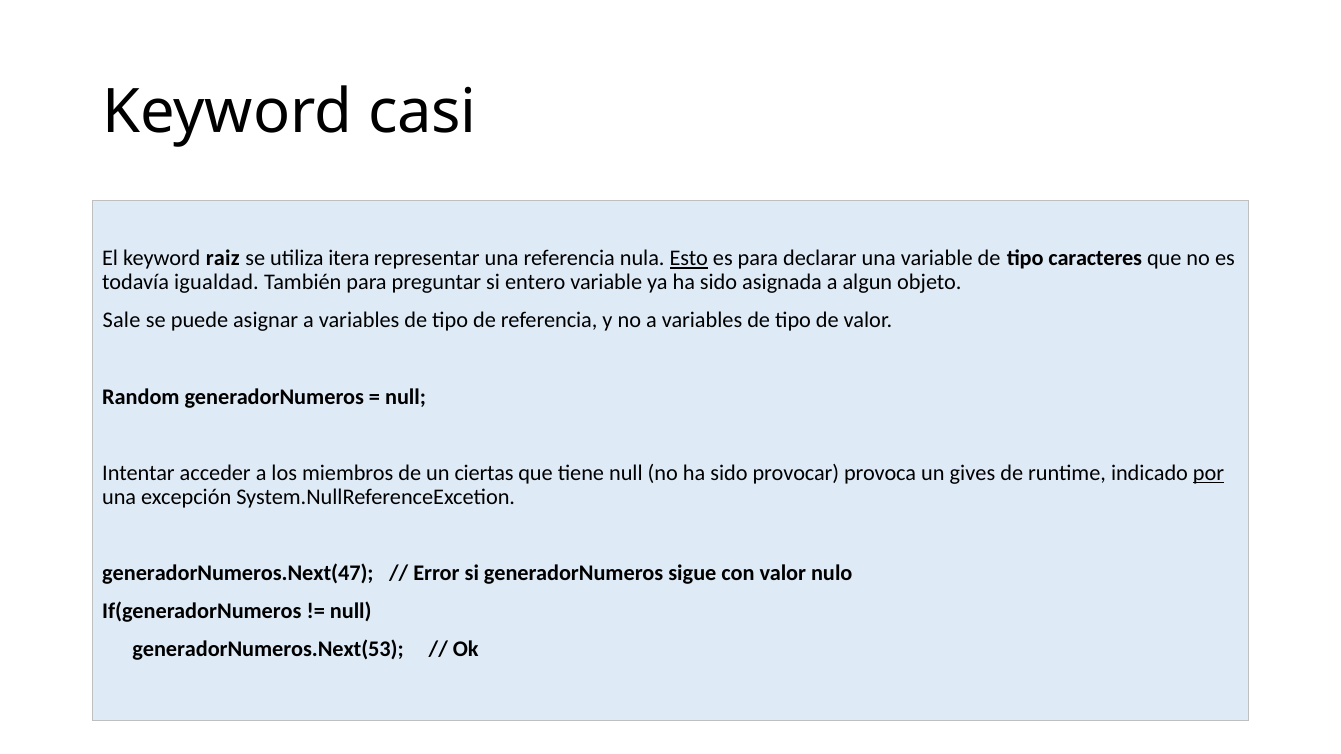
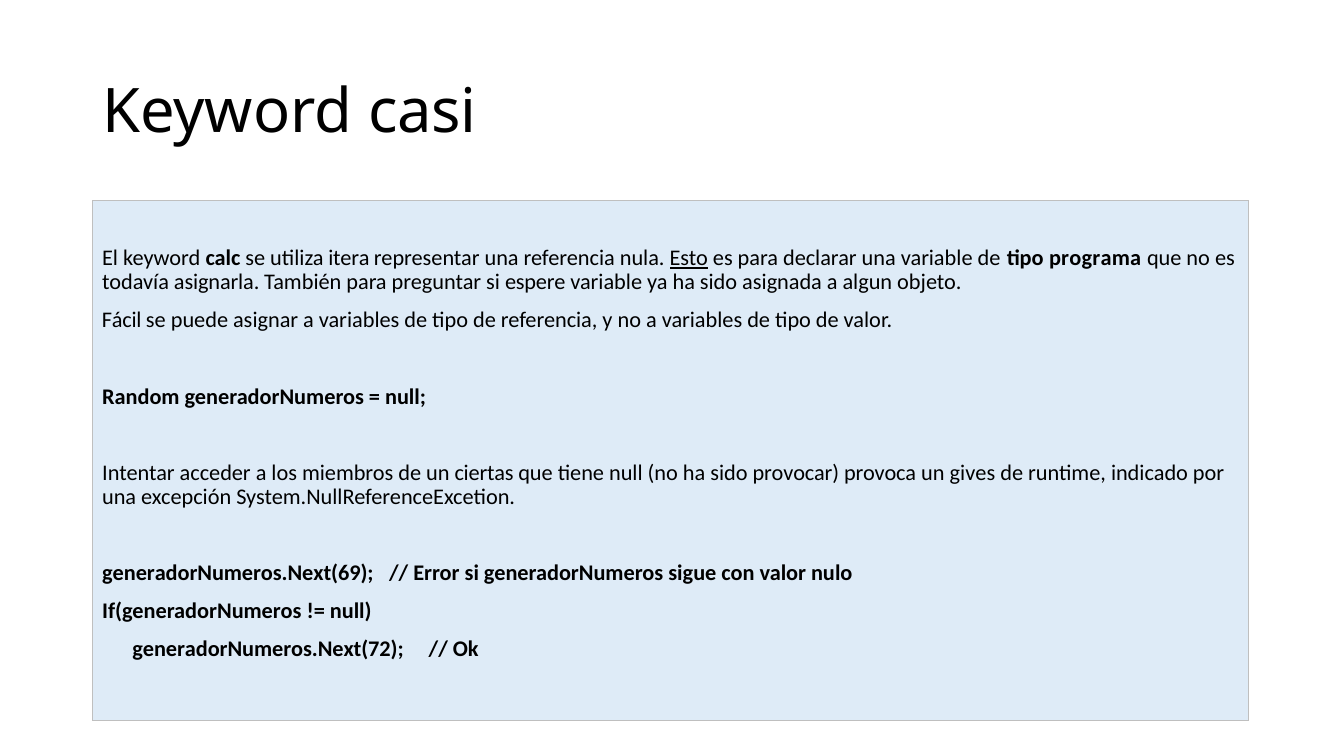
raiz: raiz -> calc (223, 259)
caracteres: caracteres -> programa (1095, 259)
igualdad: igualdad -> asignarla (217, 283)
entero: entero -> espere (535, 283)
Sale: Sale -> Fácil (122, 321)
por underline: present -> none (1209, 473)
generadorNumeros.Next(47: generadorNumeros.Next(47 -> generadorNumeros.Next(69 (238, 573)
generadorNumeros.Next(53: generadorNumeros.Next(53 -> generadorNumeros.Next(72 (268, 650)
